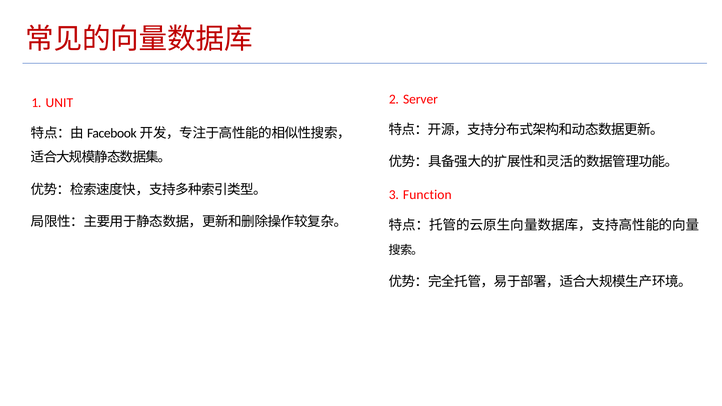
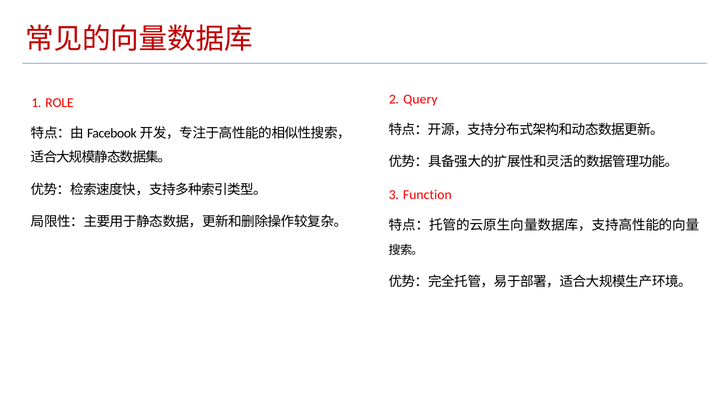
Server: Server -> Query (420, 99)
UNIT: UNIT -> ROLE (59, 103)
